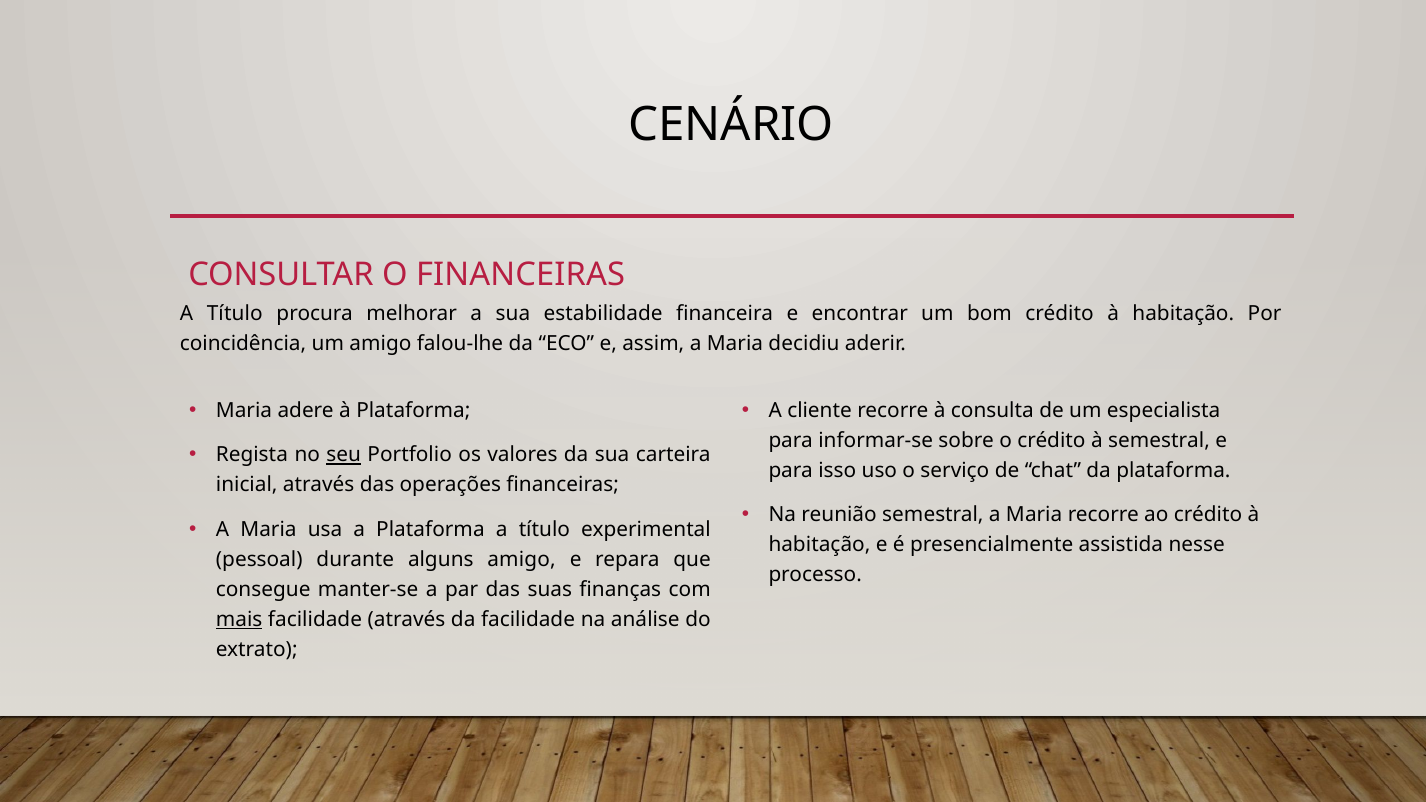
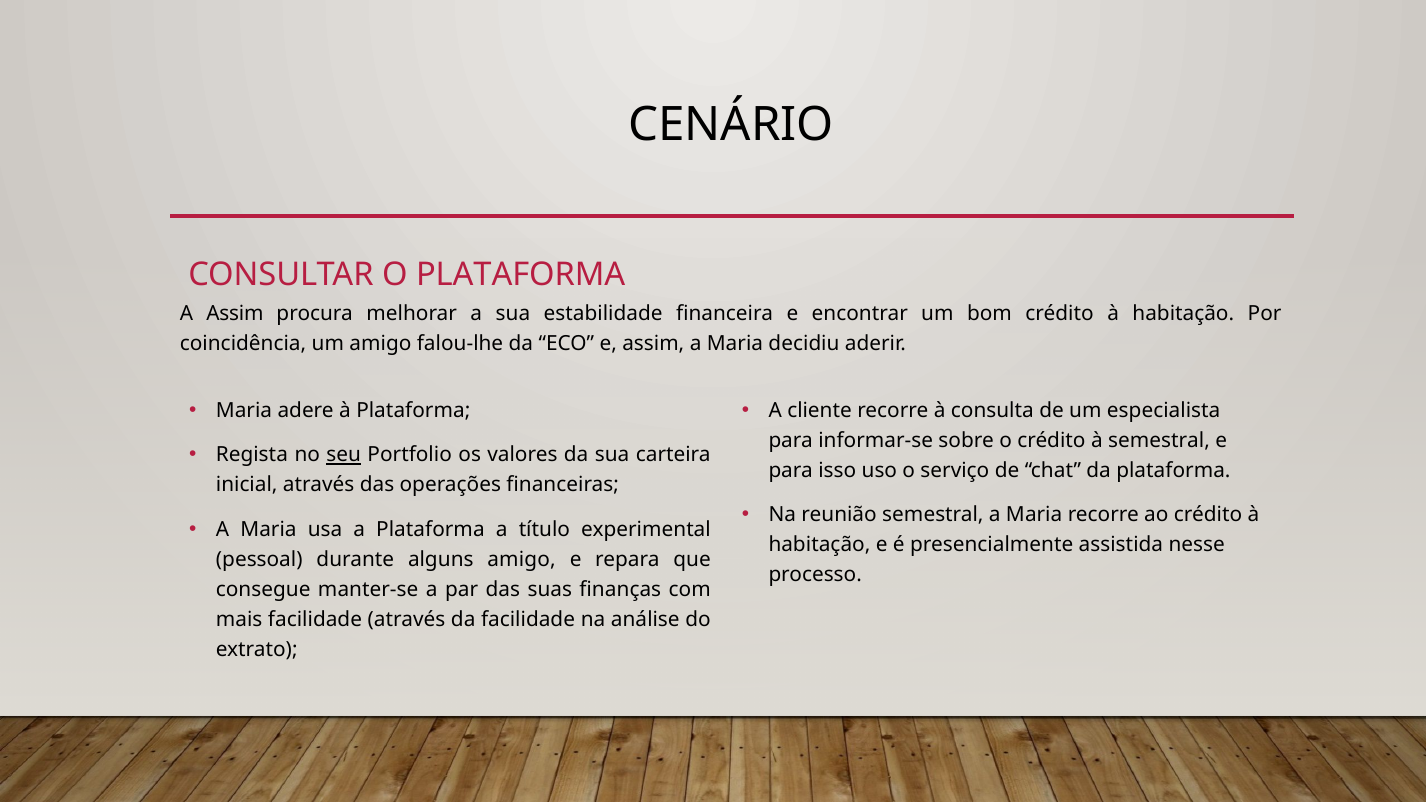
O FINANCEIRAS: FINANCEIRAS -> PLATAFORMA (521, 274)
Título: Título -> Assim (235, 313)
mais underline: present -> none (239, 620)
